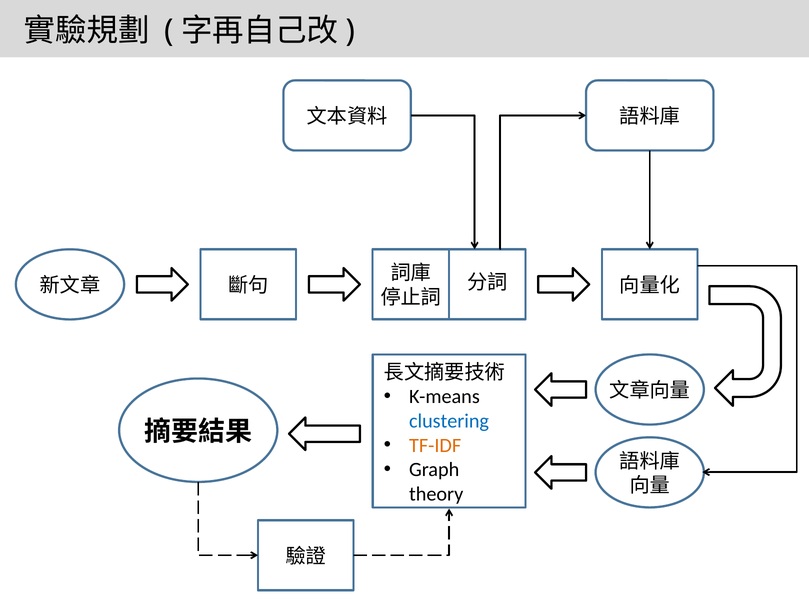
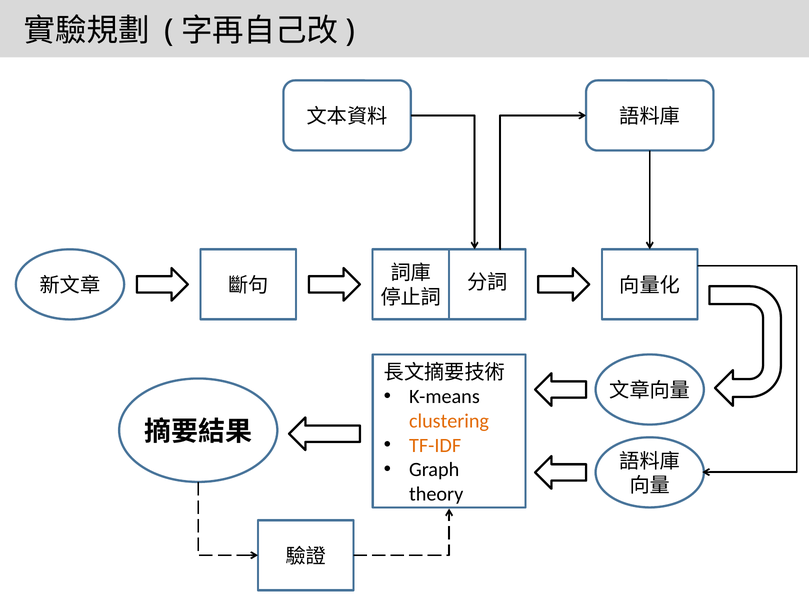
clustering colour: blue -> orange (449, 421)
